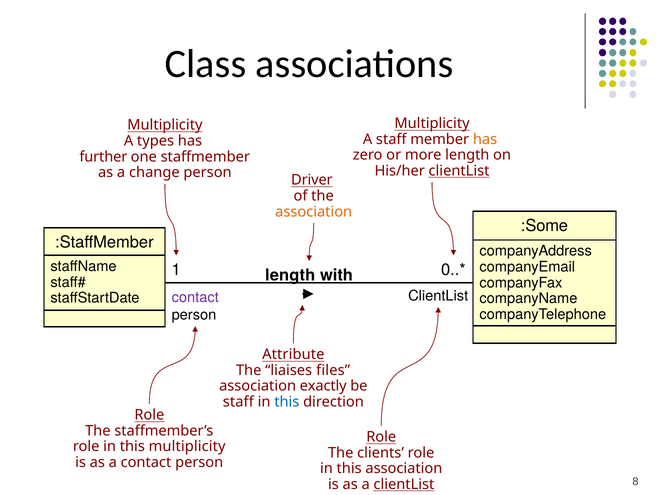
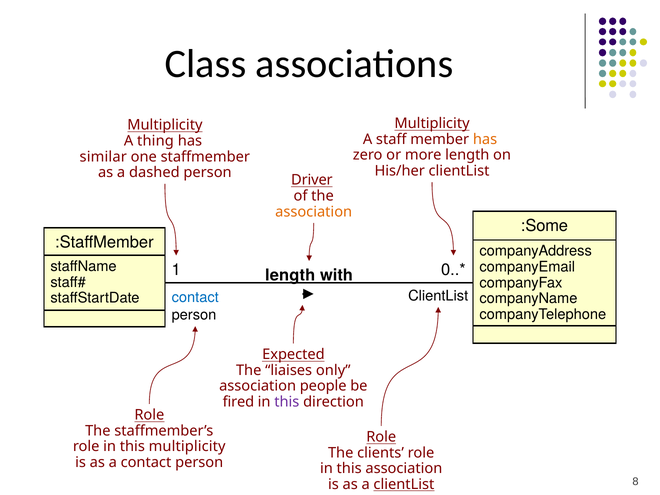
types: types -> thing (155, 141)
further: further -> similar (103, 157)
clientList underline: present -> none (459, 171)
change: change -> dashed (154, 173)
contact colour: purple -> blue (195, 298)
Attribute: Attribute -> Expected (293, 354)
files: files -> only (333, 370)
exactly: exactly -> people (323, 386)
staff: staff -> fired (238, 402)
this colour: blue -> purple (287, 402)
